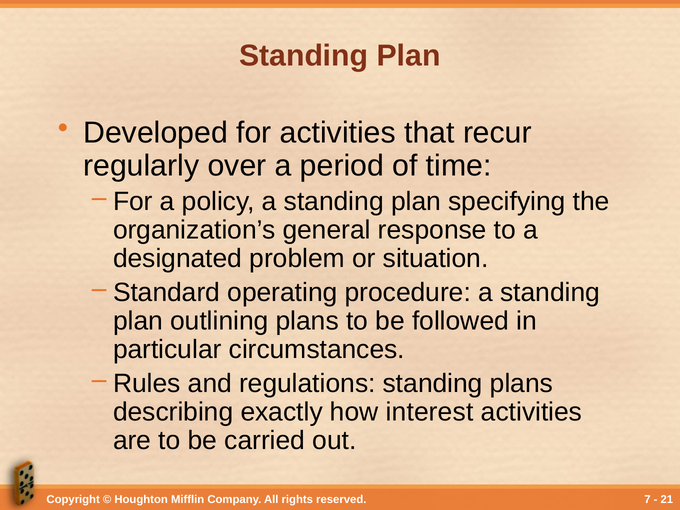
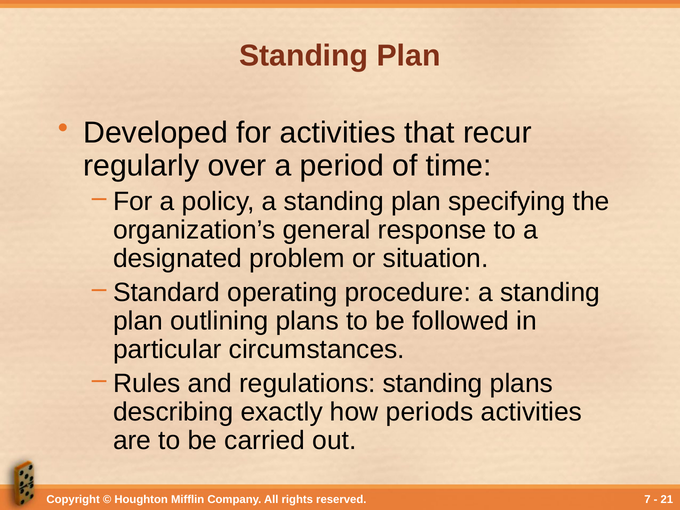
interest: interest -> periods (430, 412)
